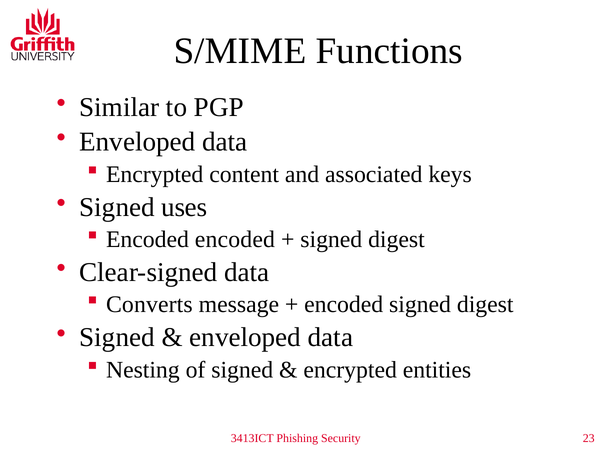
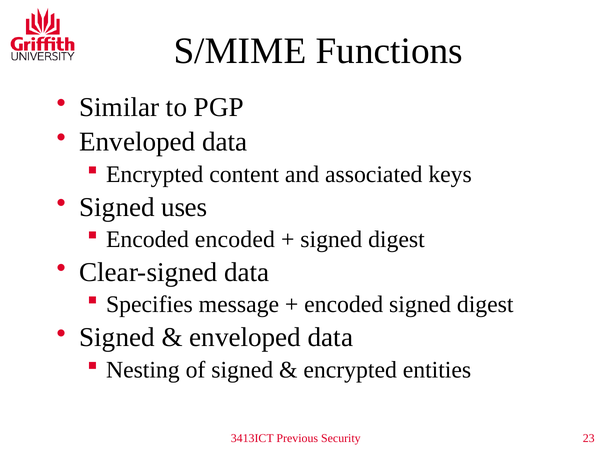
Converts: Converts -> Specifies (149, 305)
Phishing: Phishing -> Previous (297, 439)
